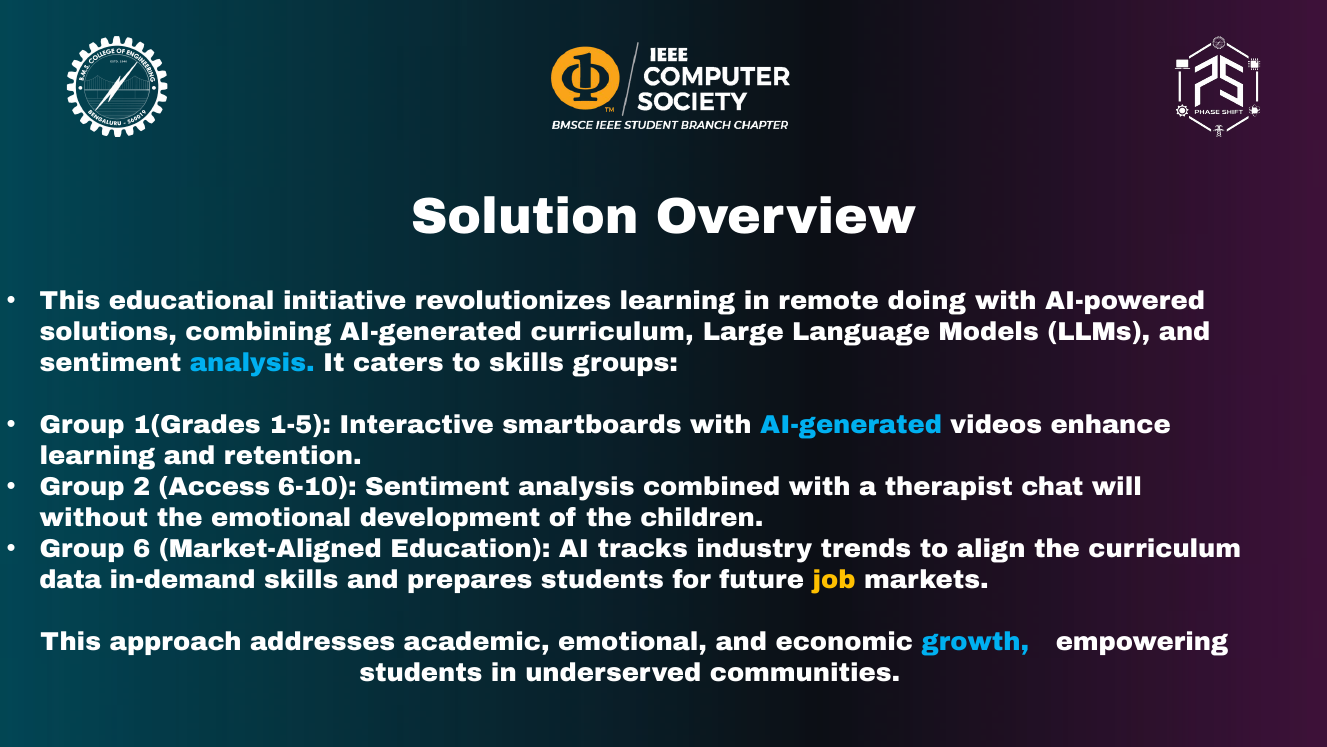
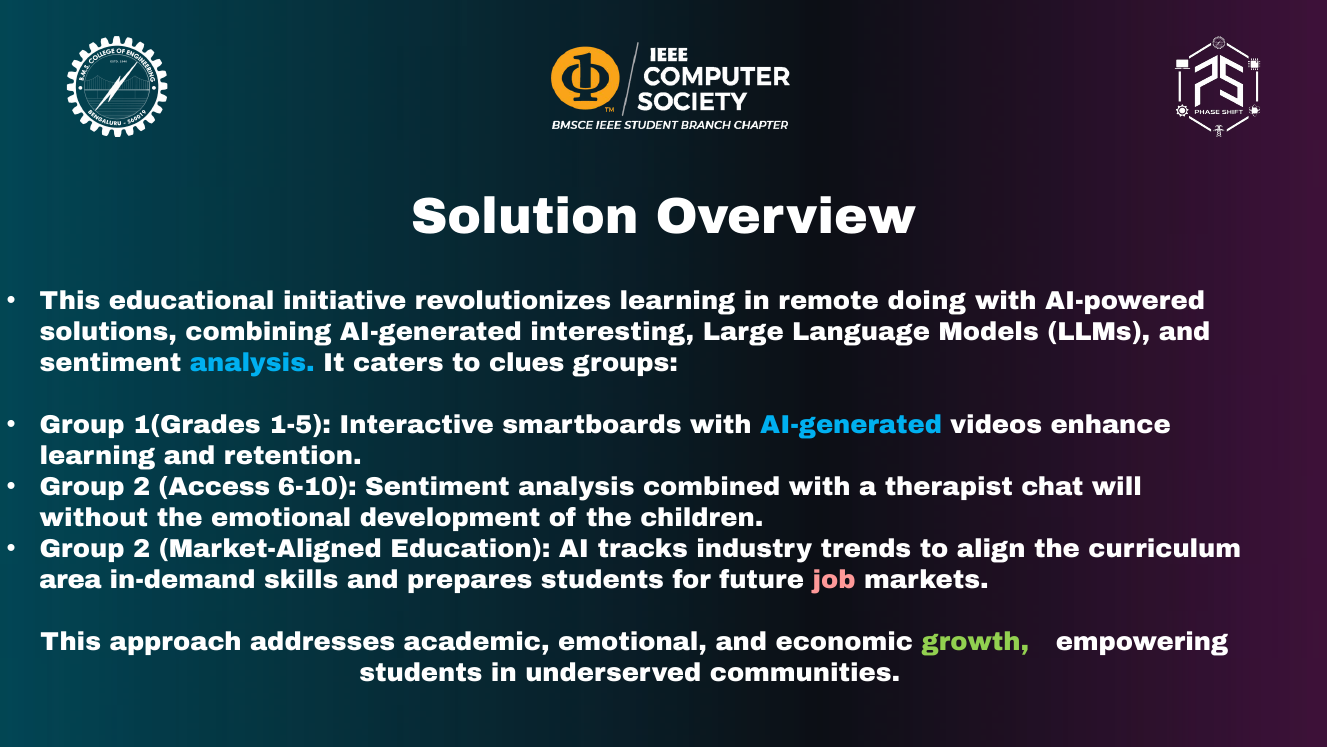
AI-generated curriculum: curriculum -> interesting (612, 332)
to skills: skills -> clues (527, 363)
6: 6 -> 2 (142, 549)
data: data -> area (71, 579)
job colour: yellow -> pink (834, 579)
growth colour: light blue -> light green (975, 641)
